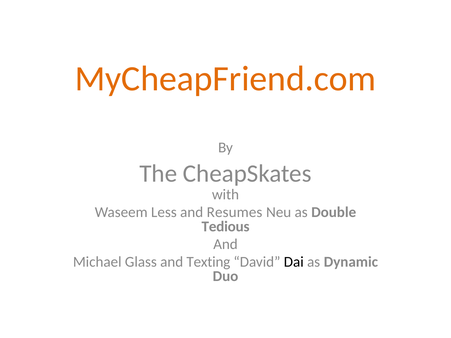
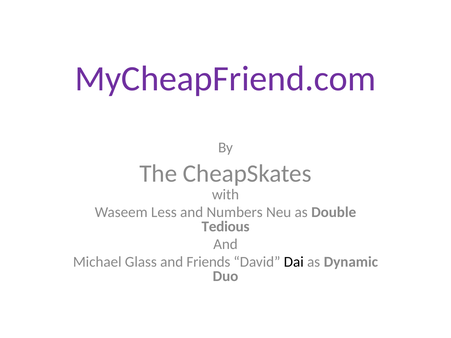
MyCheapFriend.com colour: orange -> purple (225, 79)
Resumes: Resumes -> Numbers (235, 212)
Texting: Texting -> Friends (208, 262)
